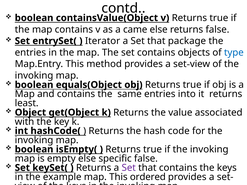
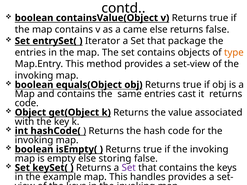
type colour: blue -> orange (234, 53)
into: into -> cast (187, 94)
least: least -> code (27, 103)
specific: specific -> storing (115, 159)
ordered: ordered -> handles (148, 177)
